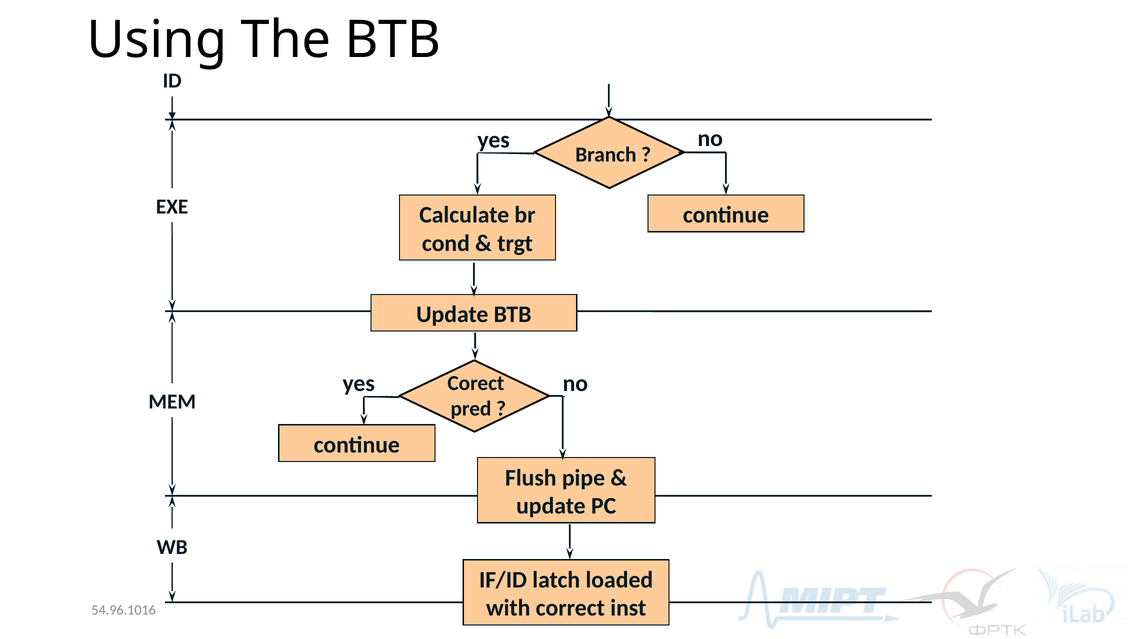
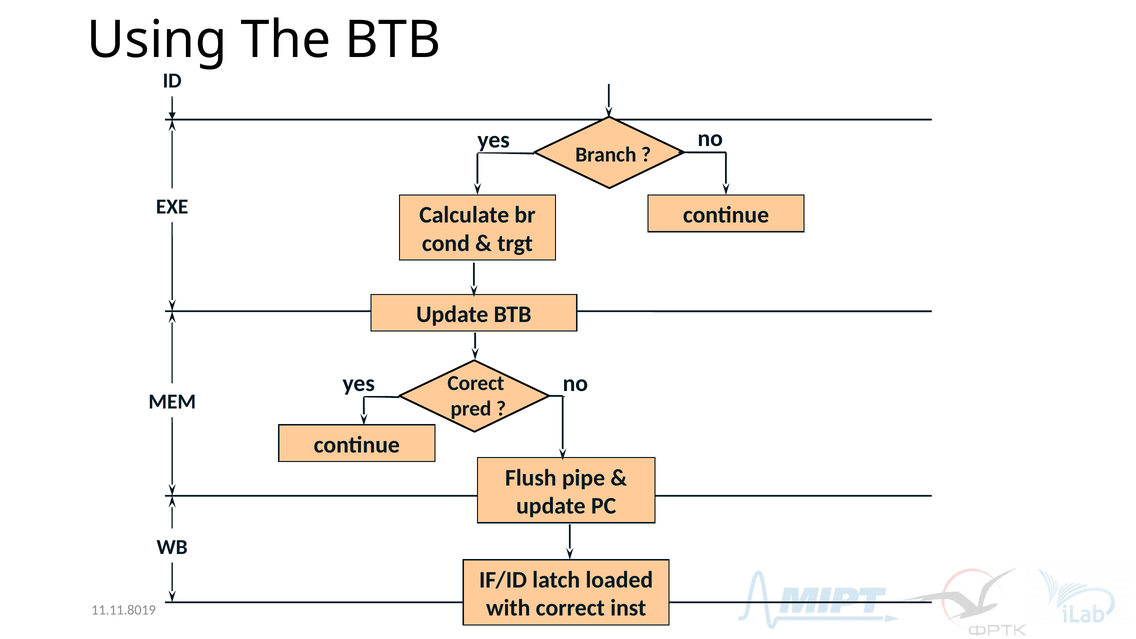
54.96.1016: 54.96.1016 -> 11.11.8019 (124, 610)
